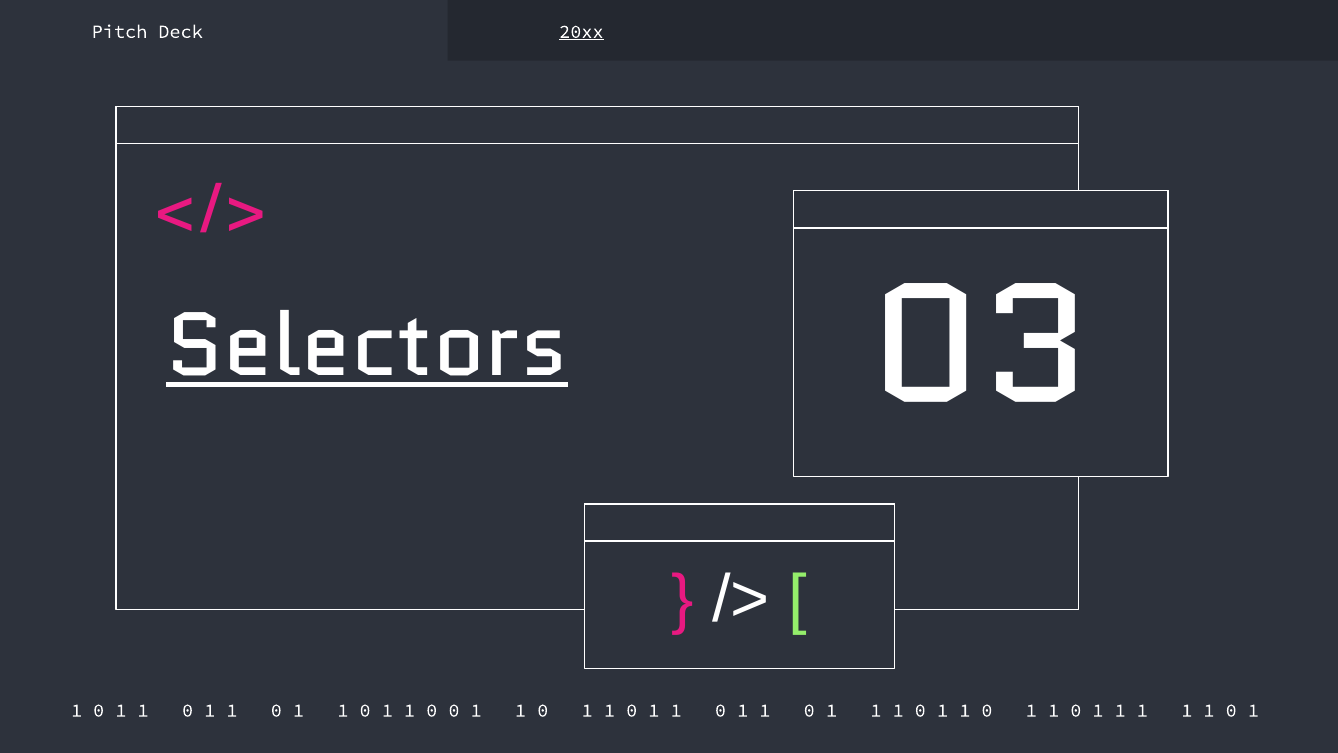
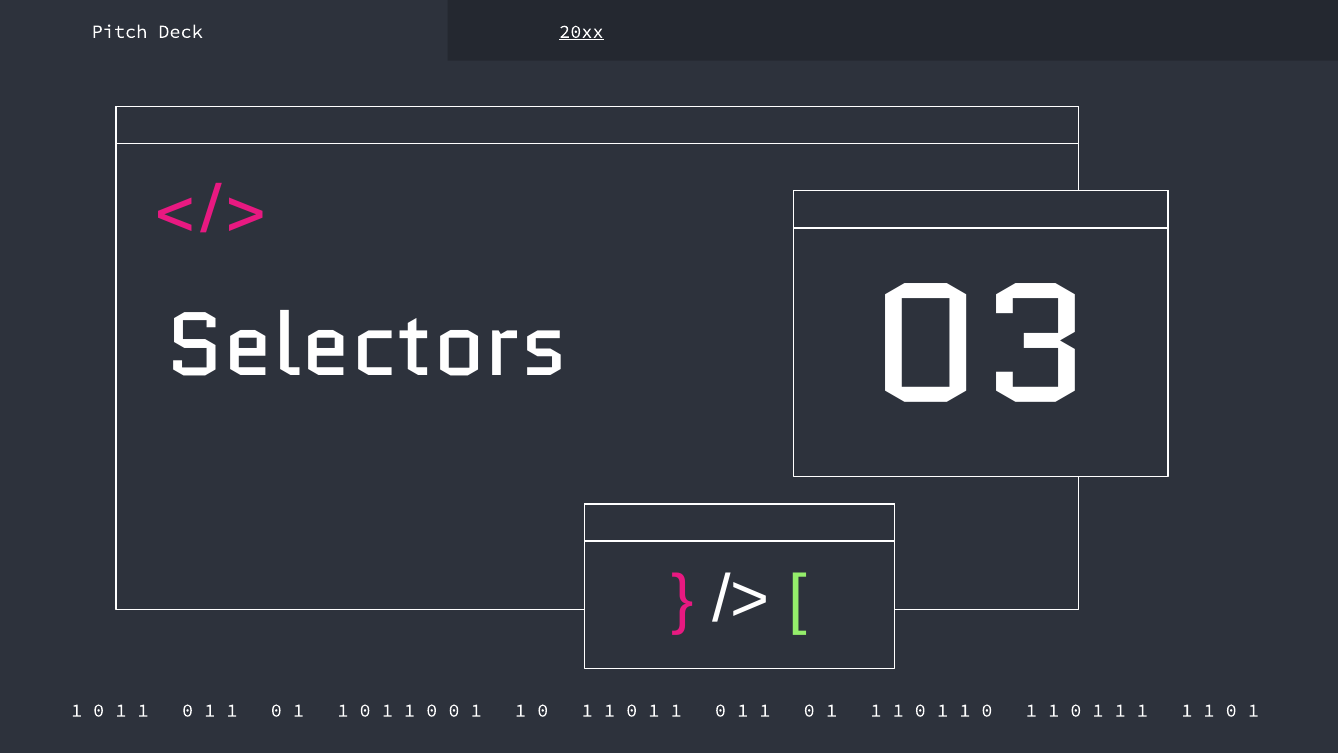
Selectors underline: present -> none (367, 346)
